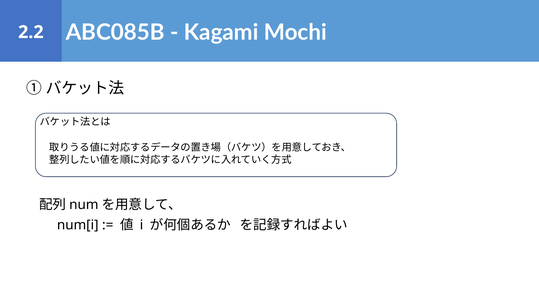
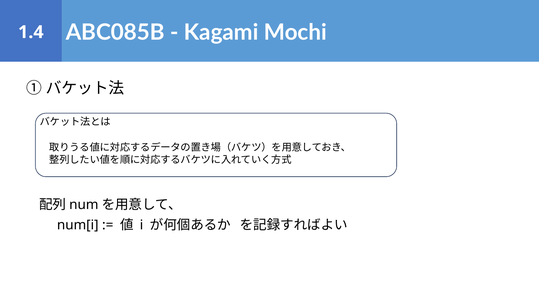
2.2: 2.2 -> 1.4 (31, 32)
